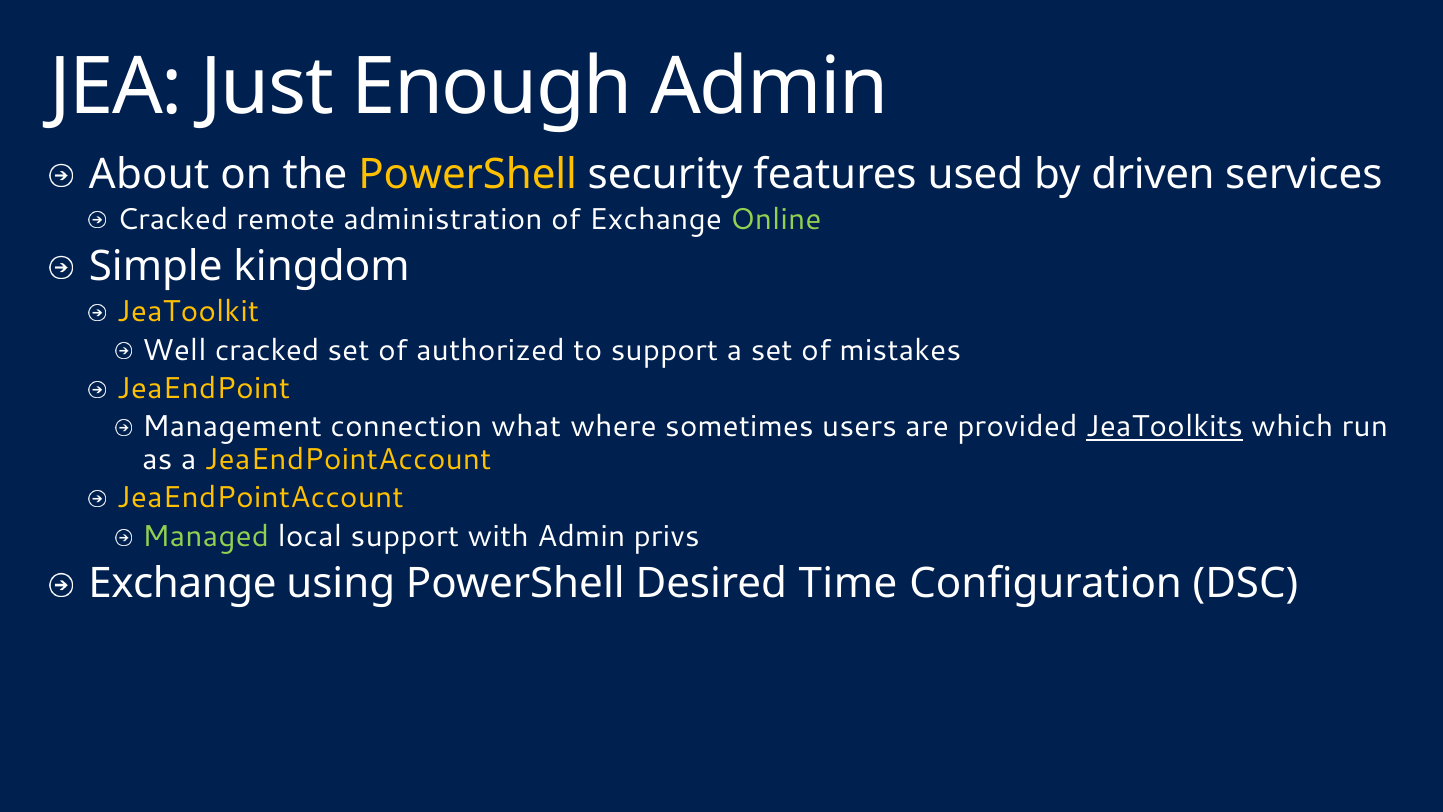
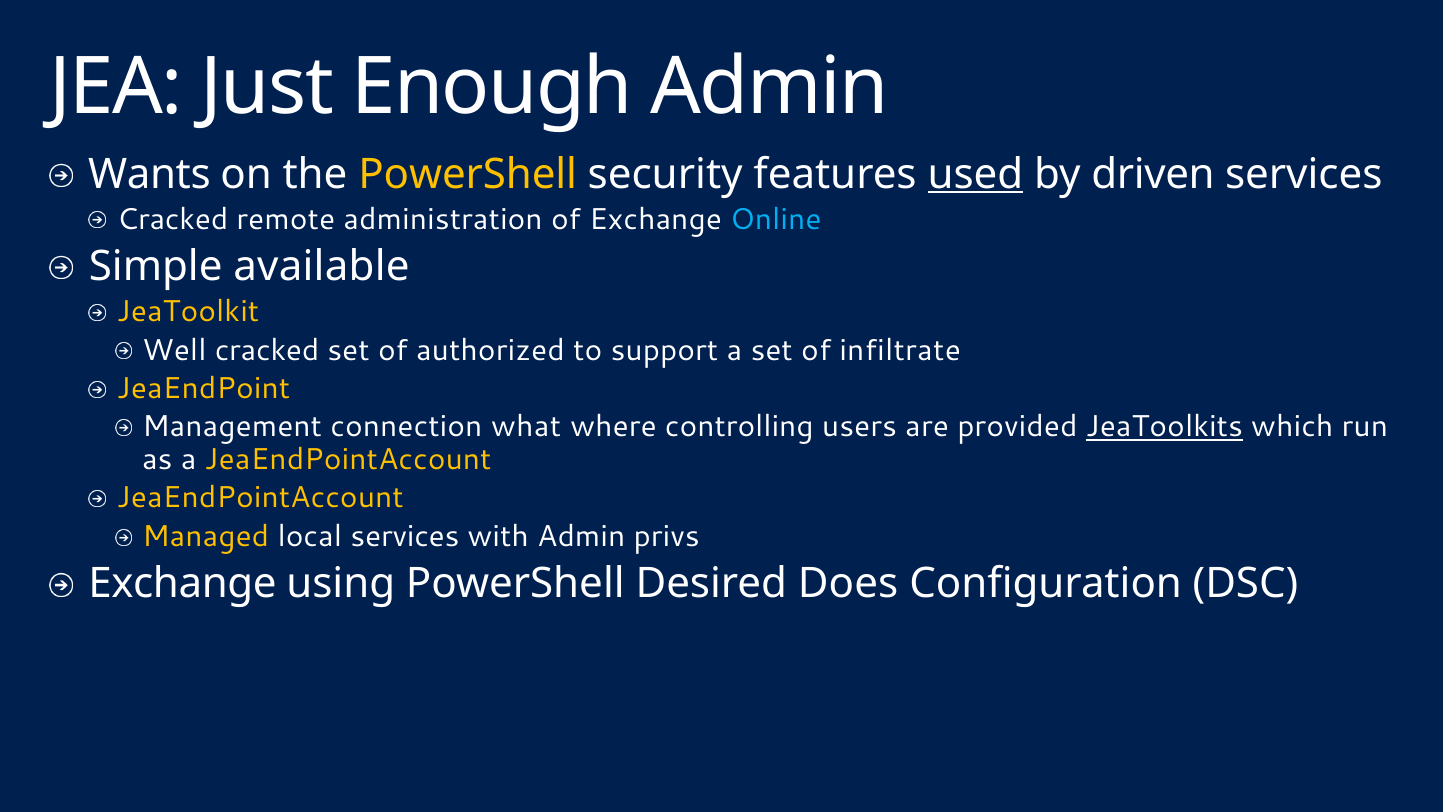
About: About -> Wants (149, 174)
used underline: none -> present (975, 174)
Online colour: light green -> light blue (776, 219)
kingdom: kingdom -> available (321, 266)
mistakes: mistakes -> infiltrate (900, 350)
sometimes: sometimes -> controlling (739, 427)
Managed colour: light green -> yellow (206, 536)
local support: support -> services (405, 536)
Time: Time -> Does (848, 584)
